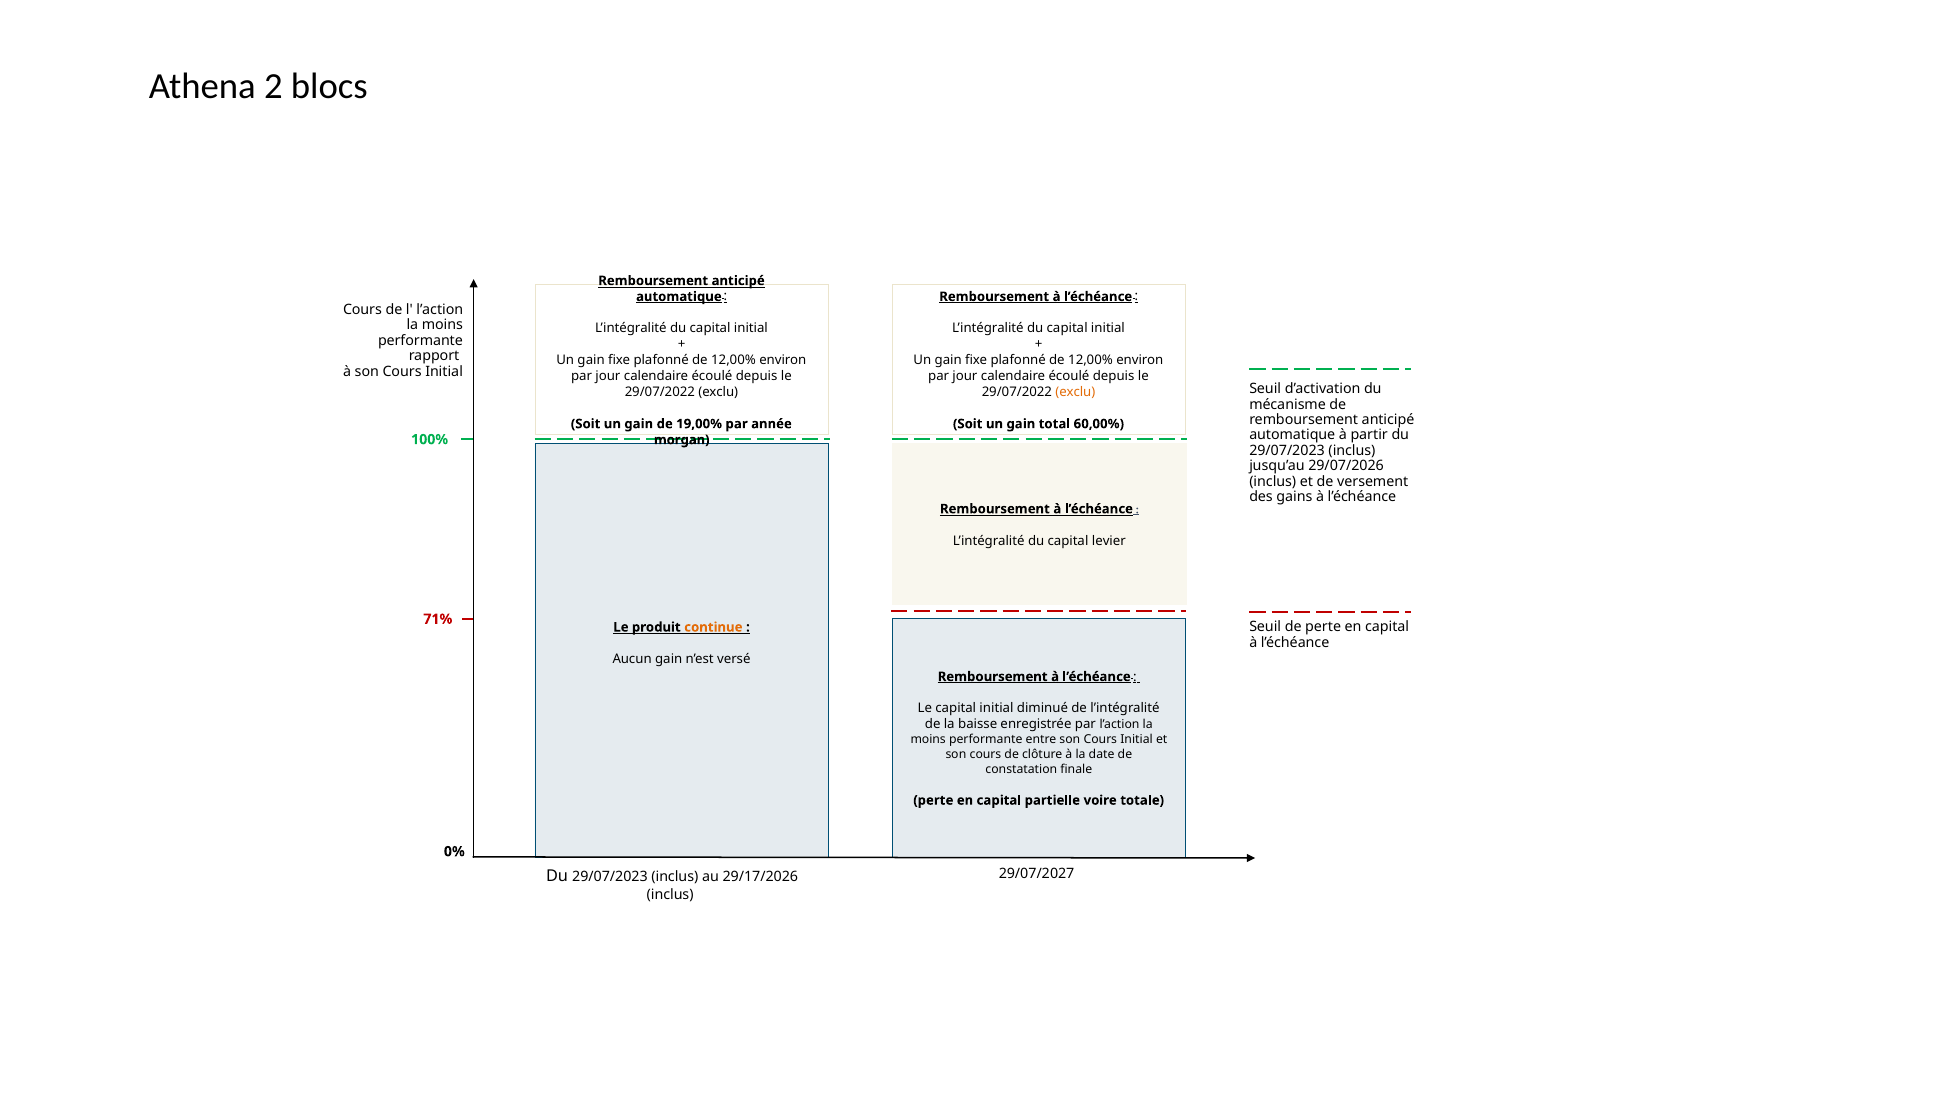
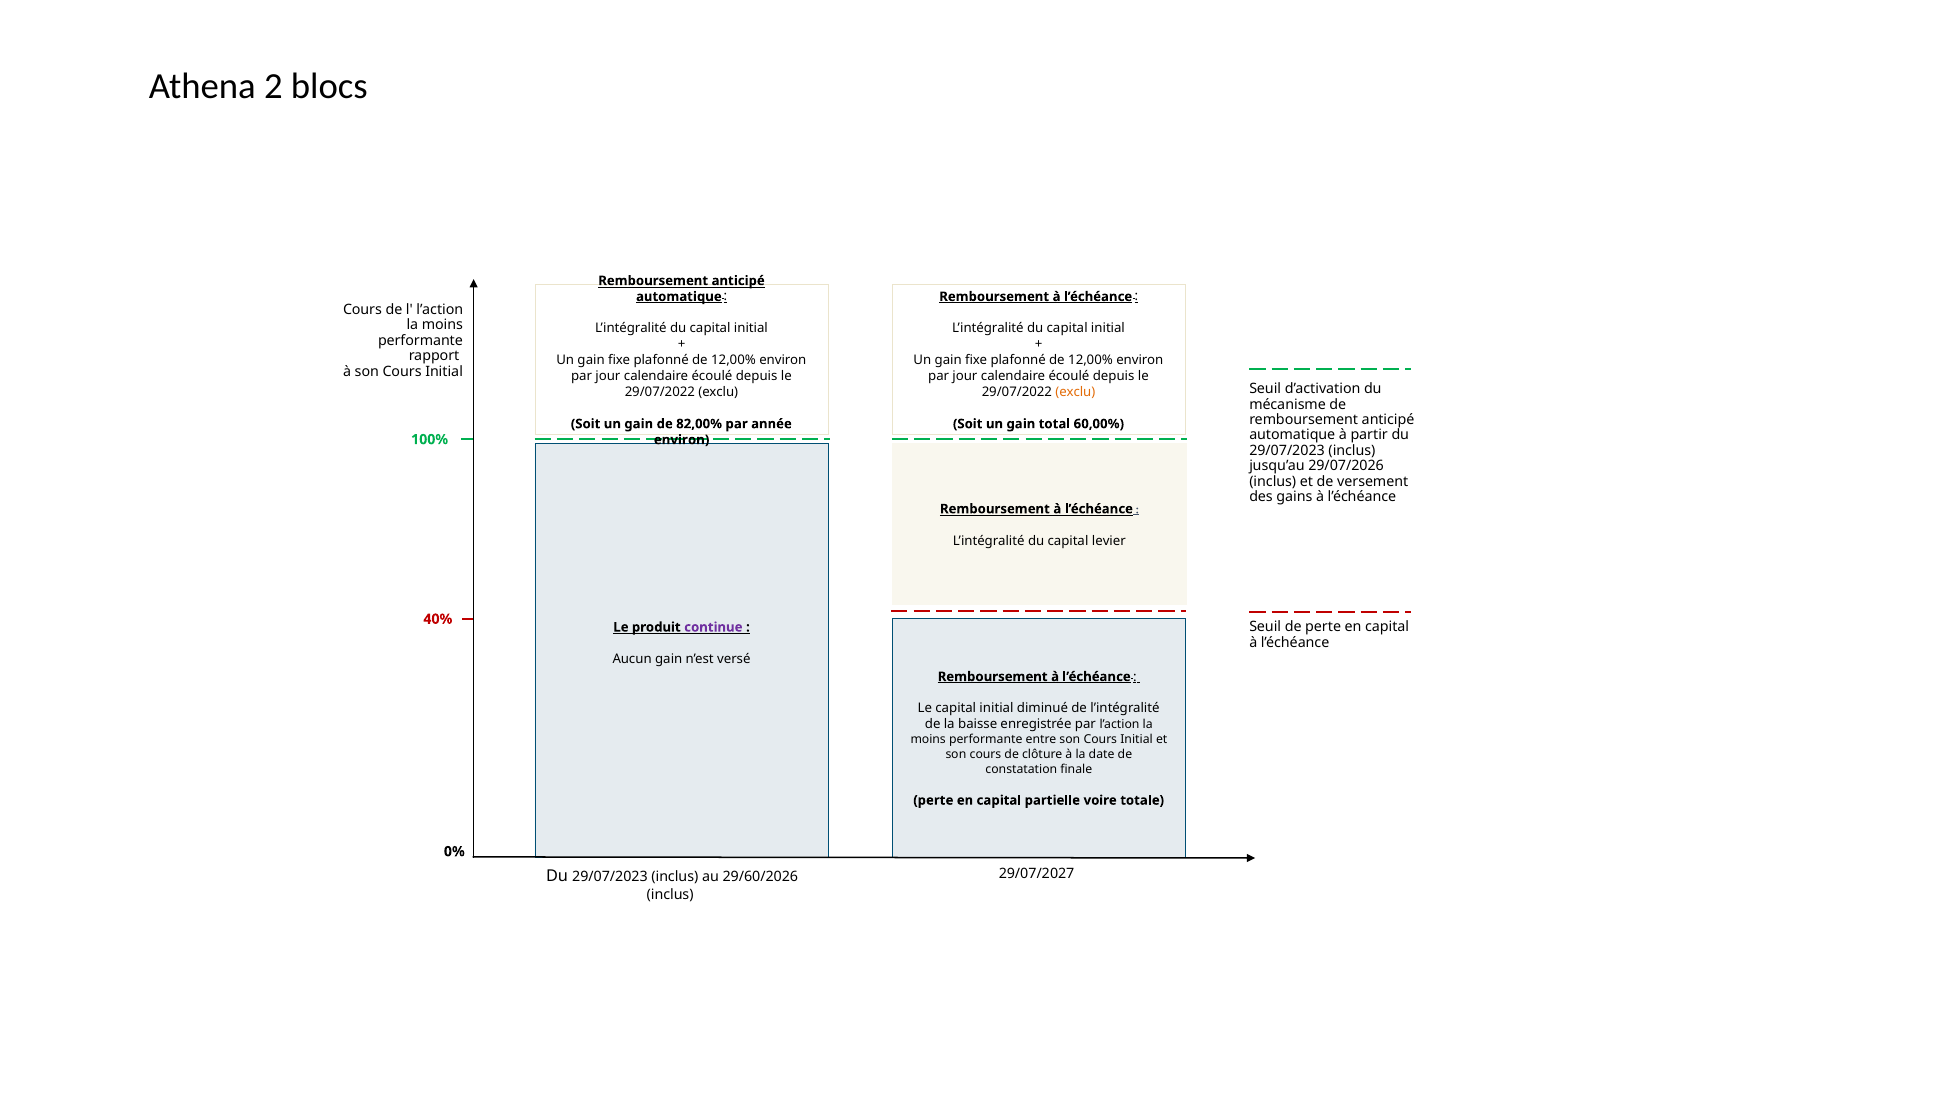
19,00%: 19,00% -> 82,00% (699, 424)
morgan: morgan -> environ (682, 440)
71%: 71% -> 40% (438, 619)
continue colour: orange -> purple (713, 627)
29/17/2026: 29/17/2026 -> 29/60/2026 (760, 877)
